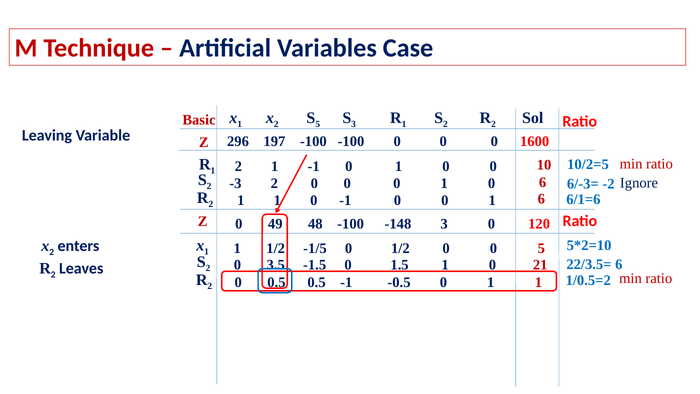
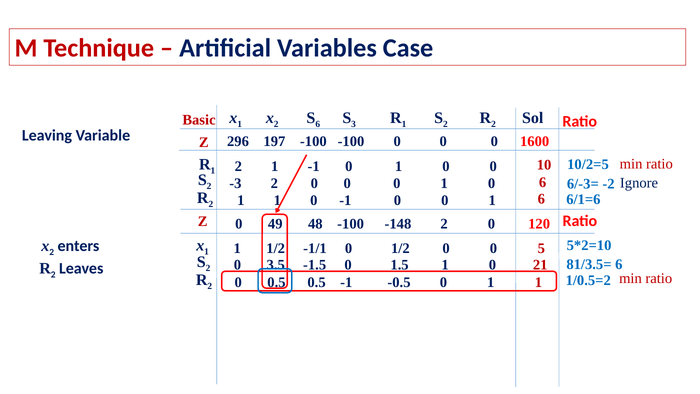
5: 5 -> 6 (318, 124)
-148 3: 3 -> 2 (444, 224)
-1/5: -1/5 -> -1/1 (315, 248)
22/3.5=: 22/3.5= -> 81/3.5= (589, 264)
